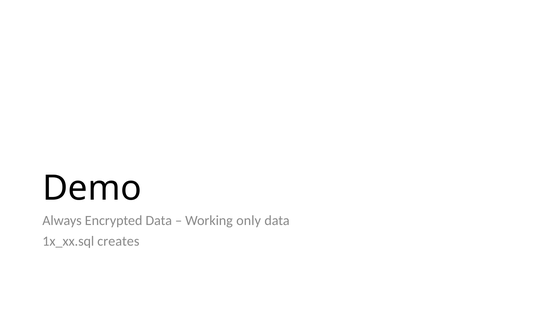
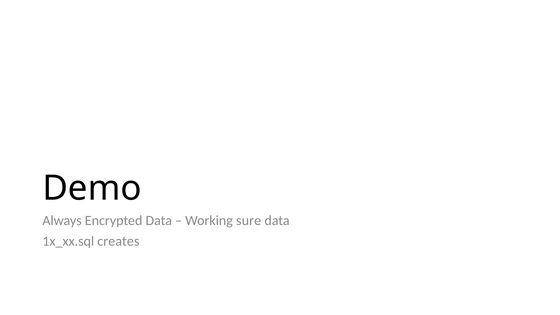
only: only -> sure (249, 220)
